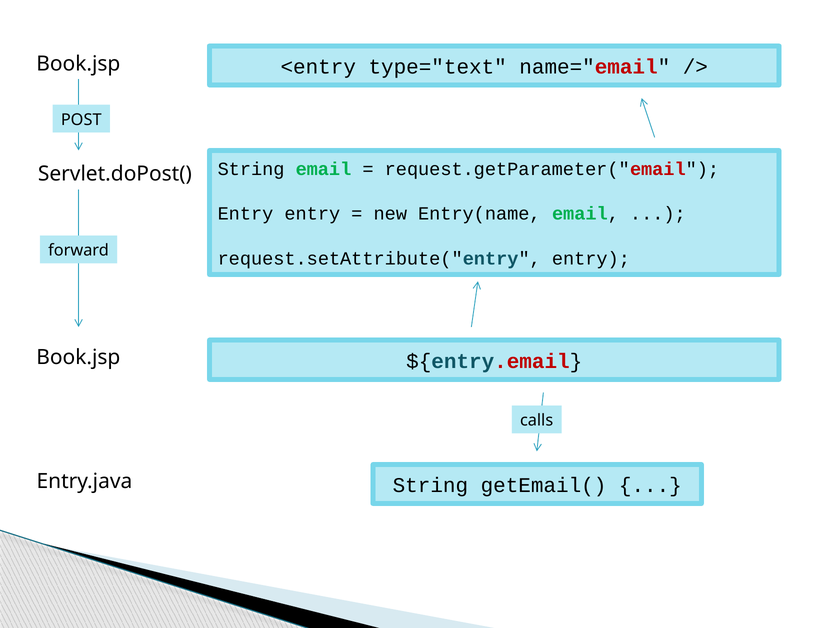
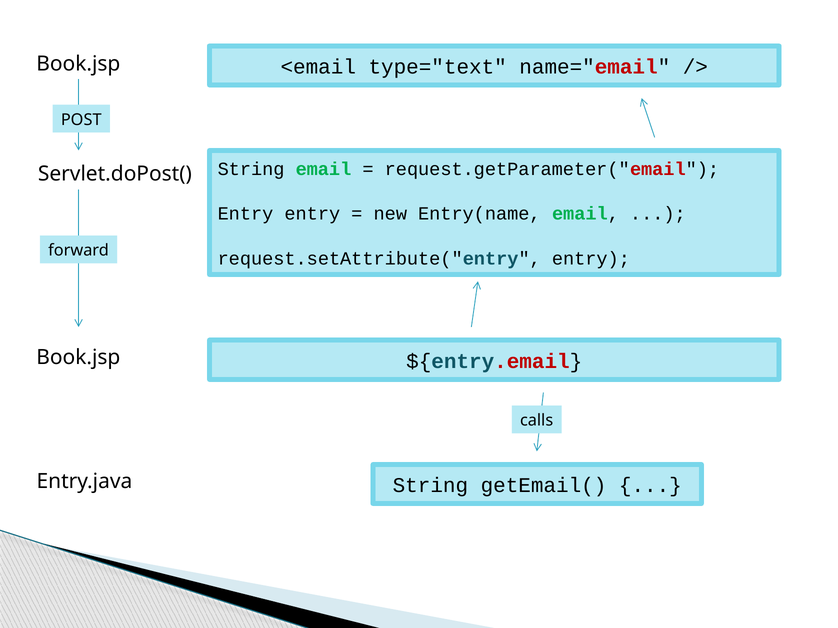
<entry: <entry -> <email (318, 67)
